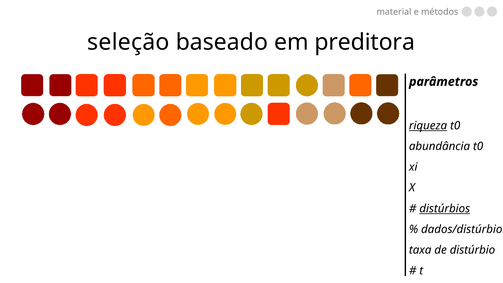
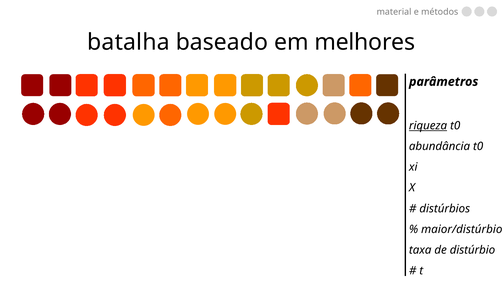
seleção: seleção -> batalha (128, 42)
preditora: preditora -> melhores (365, 42)
distúrbios underline: present -> none (445, 209)
dados/distúrbio: dados/distúrbio -> maior/distúrbio (462, 229)
